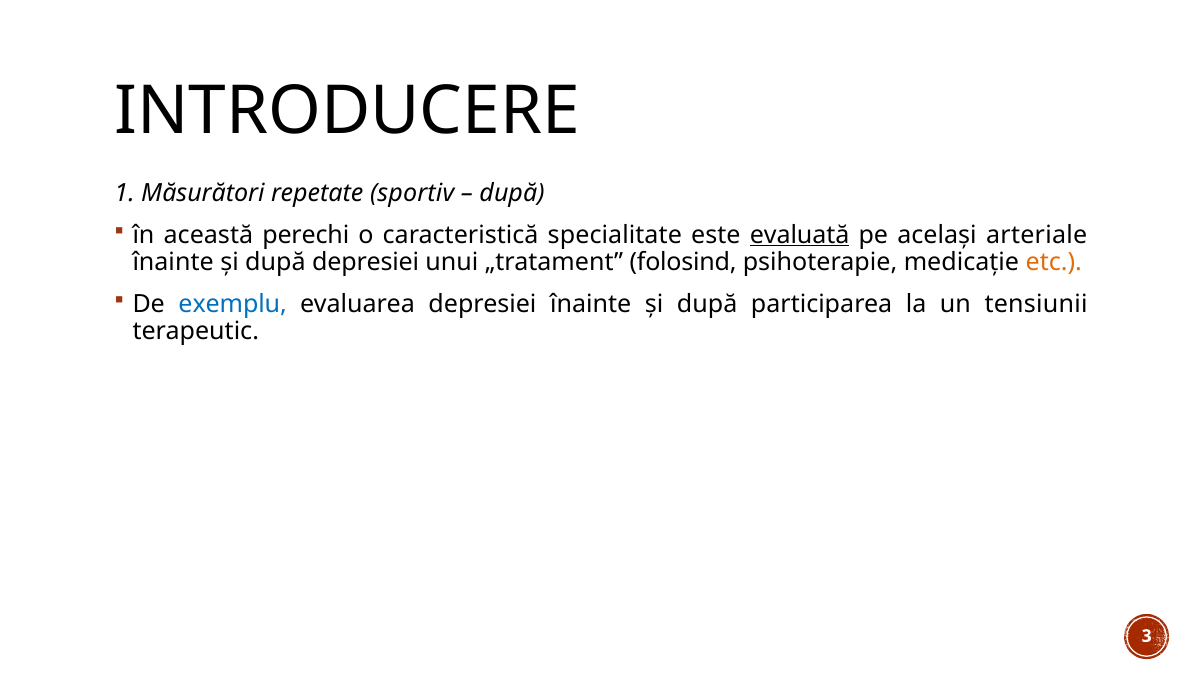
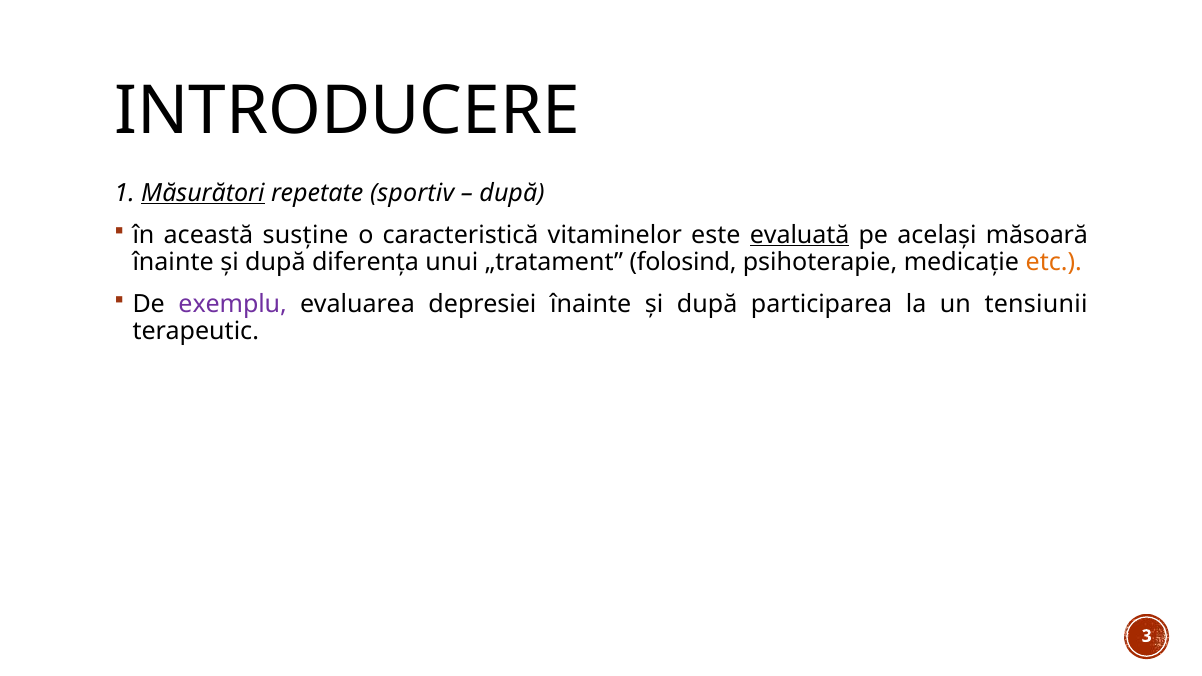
Măsurători underline: none -> present (203, 193)
perechi: perechi -> susține (306, 235)
specialitate: specialitate -> vitaminelor (615, 235)
arteriale: arteriale -> măsoară (1037, 235)
după depresiei: depresiei -> diferența (366, 262)
exemplu colour: blue -> purple (233, 304)
